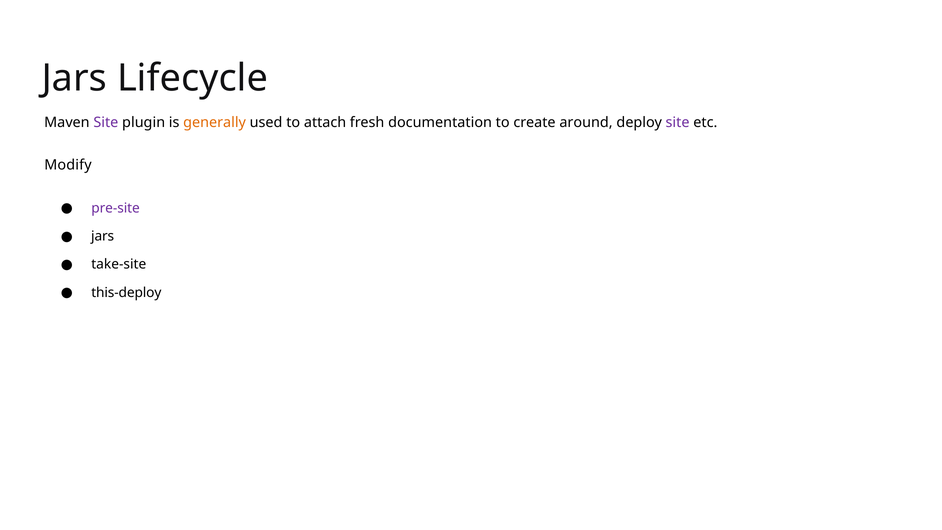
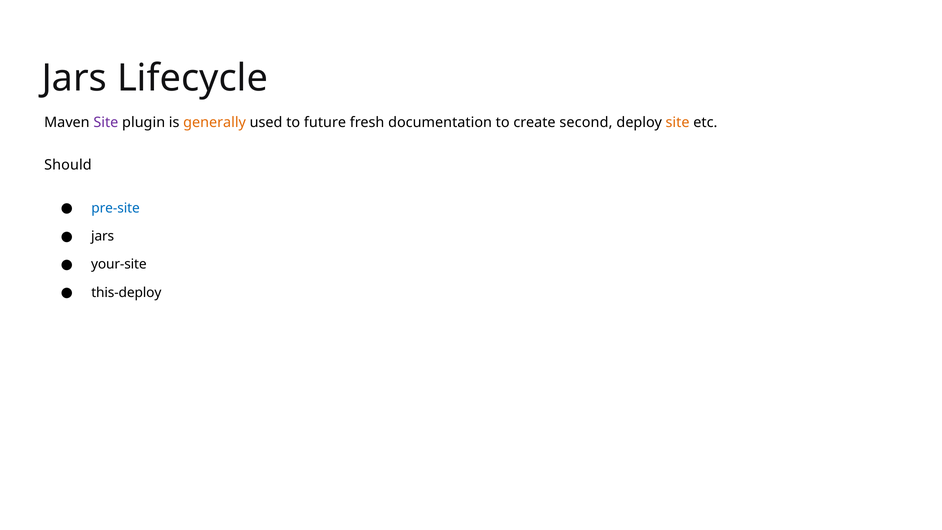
attach: attach -> future (325, 123)
around: around -> second (586, 123)
site colour: purple -> orange (678, 123)
Modify: Modify -> Should (68, 165)
pre-site colour: purple -> blue (116, 208)
take-site: take-site -> your-site (119, 264)
